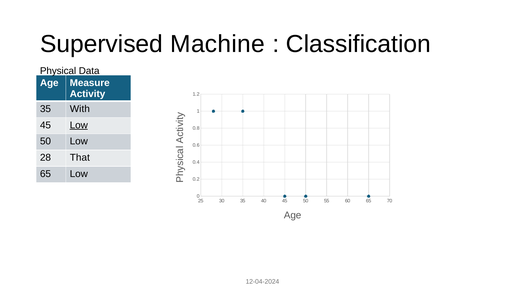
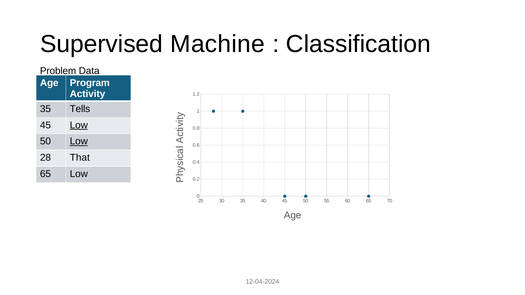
Physical: Physical -> Problem (58, 71)
Measure: Measure -> Program (90, 83)
With: With -> Tells (80, 109)
Low underline: none -> present (79, 142)
